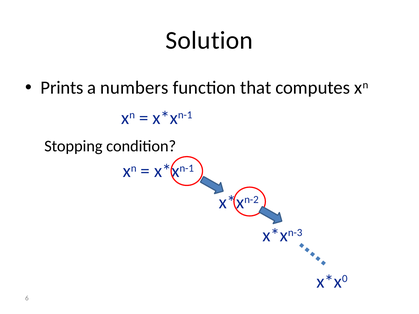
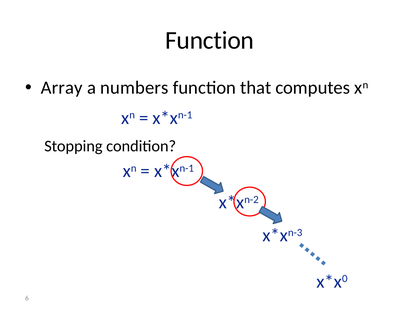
Solution: Solution -> Function (210, 41)
Prints: Prints -> Array (62, 88)
